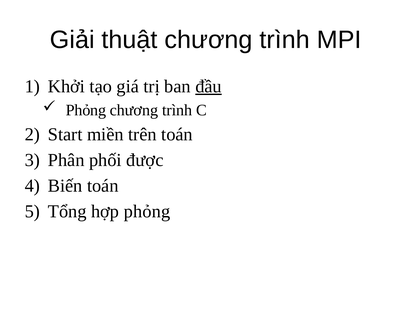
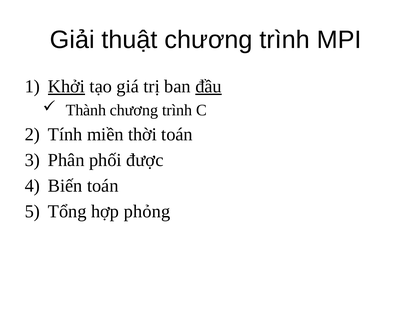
Khởi underline: none -> present (66, 86)
Phỏng: Phỏng -> Thành (86, 110)
Start: Start -> Tính (65, 135)
trên: trên -> thời (143, 135)
